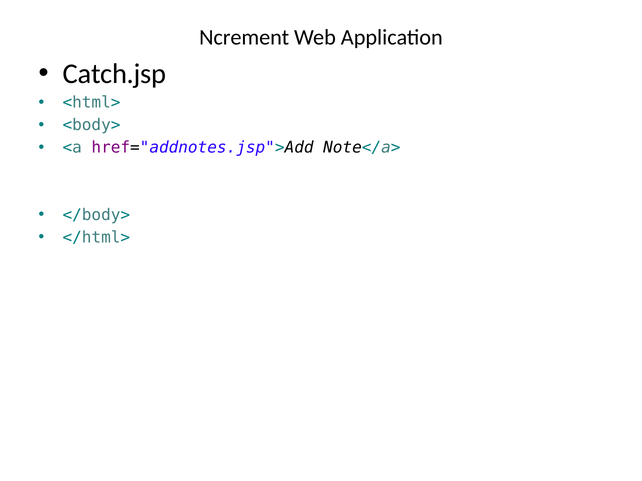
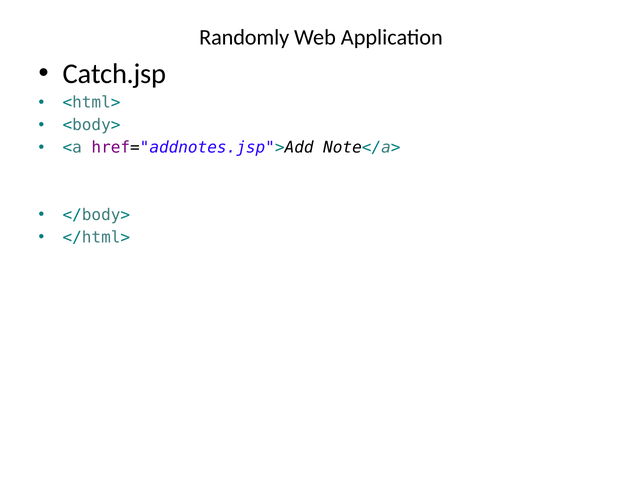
Ncrement: Ncrement -> Randomly (244, 37)
